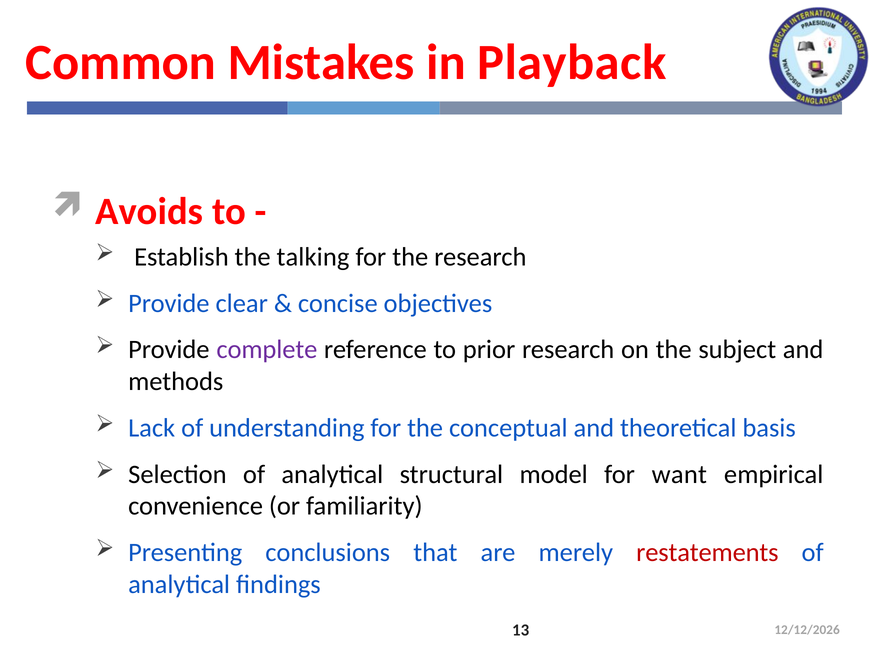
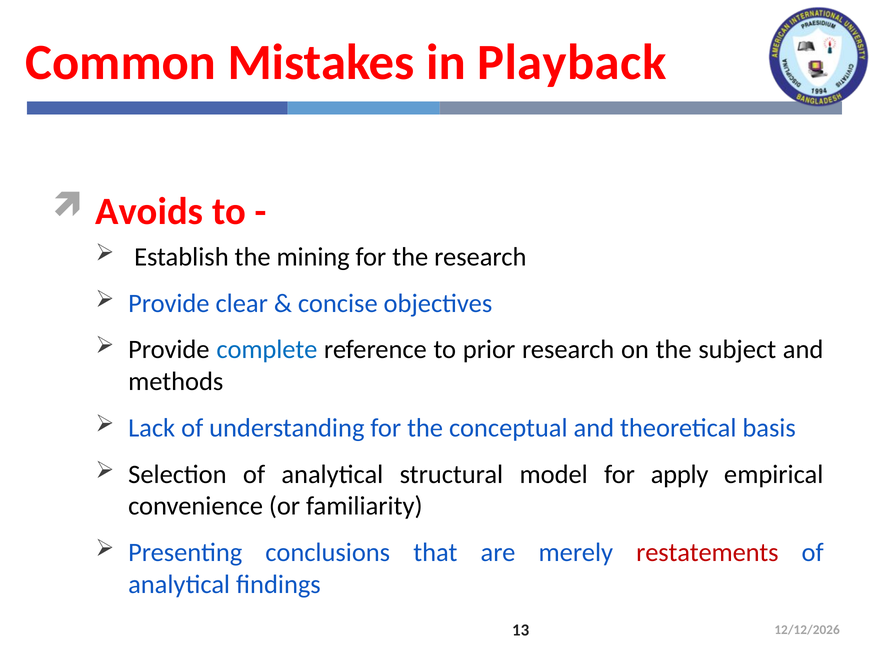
talking: talking -> mining (313, 257)
complete colour: purple -> blue (267, 350)
want: want -> apply (680, 474)
